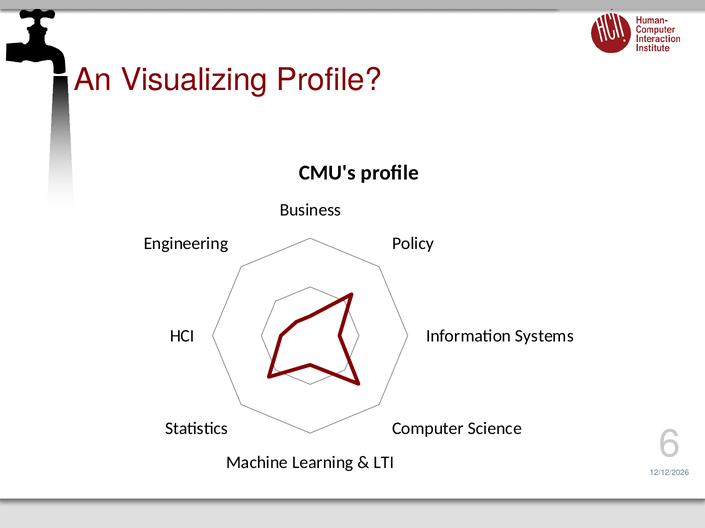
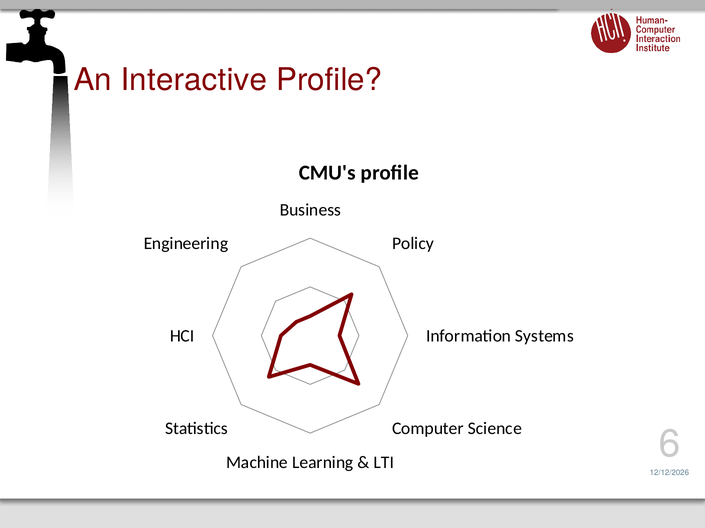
Visualizing: Visualizing -> Interactive (194, 80)
